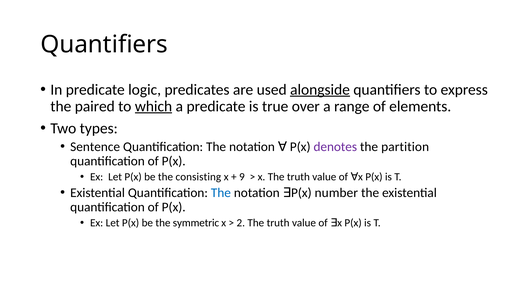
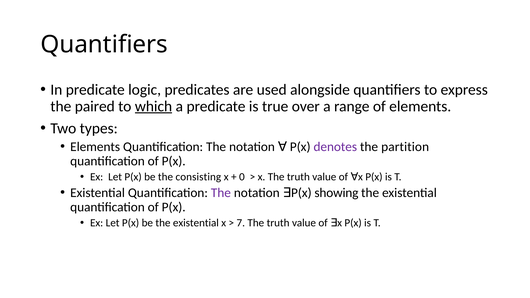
alongside underline: present -> none (320, 90)
Sentence: Sentence -> Elements (95, 147)
9: 9 -> 0 (242, 177)
The colour: blue -> purple (221, 193)
number: number -> showing (336, 193)
be the symmetric: symmetric -> existential (196, 223)
2: 2 -> 7 (241, 223)
